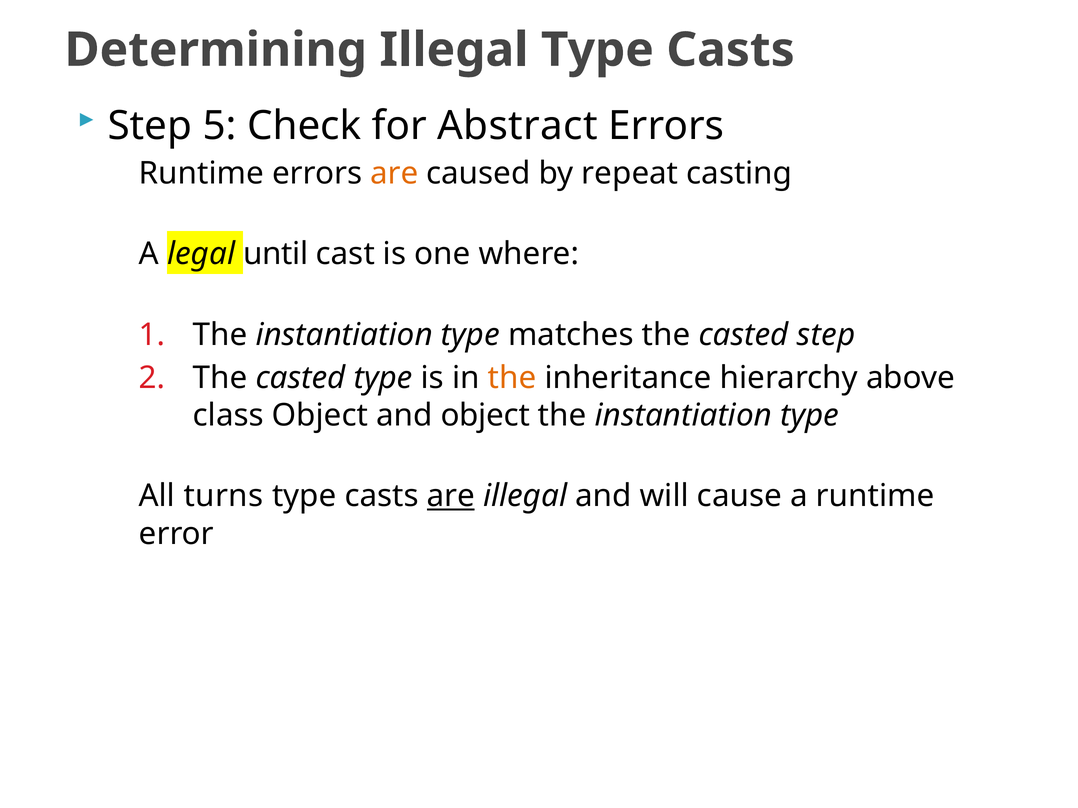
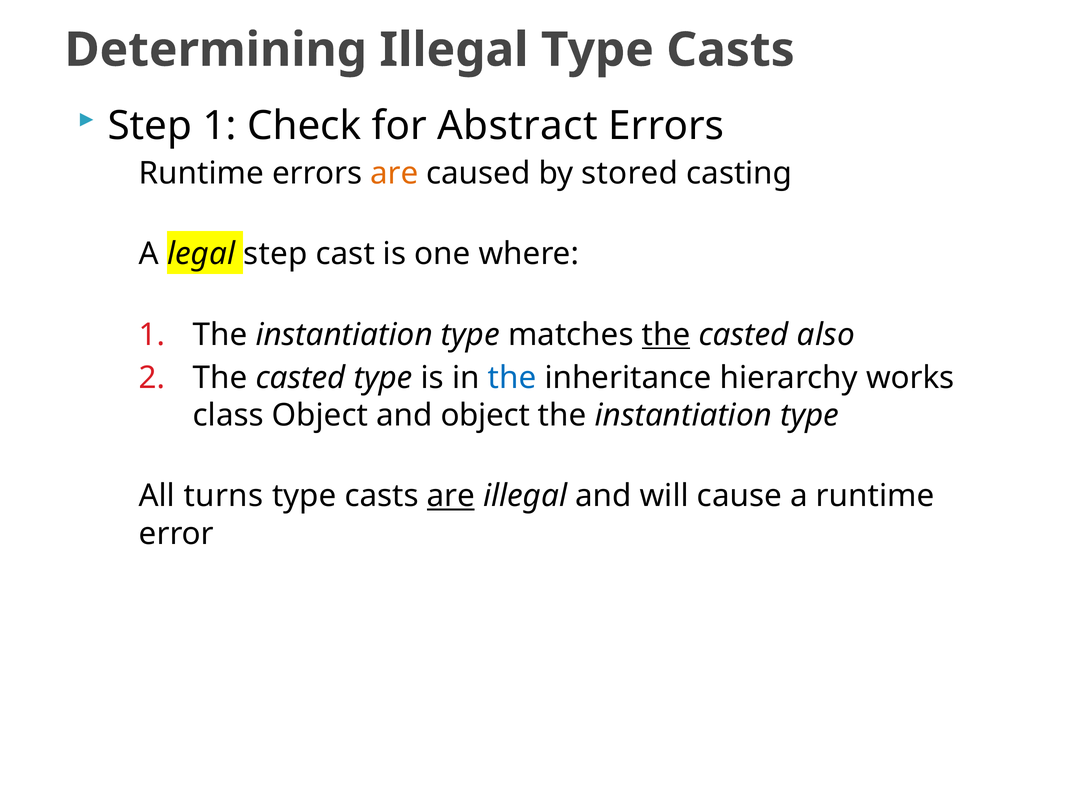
Step 5: 5 -> 1 (220, 126)
repeat: repeat -> stored (630, 174)
legal until: until -> step (275, 254)
the underline: none -> present (666, 335)
casted step: step -> also (826, 335)
the colour: orange -> blue (512, 378)
above: above -> works (910, 378)
